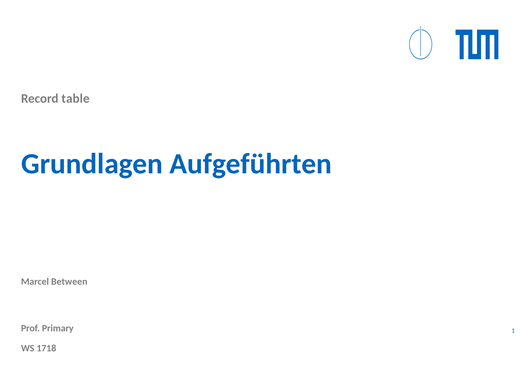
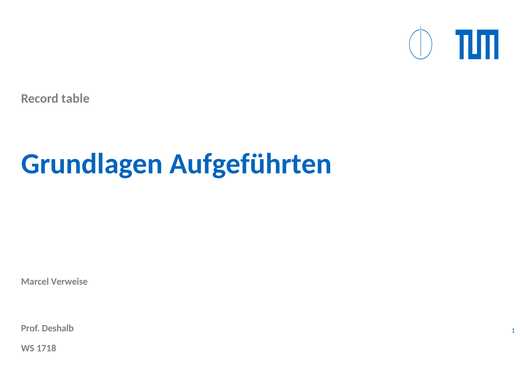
Between: Between -> Verweise (69, 282)
Primary: Primary -> Deshalb (58, 328)
